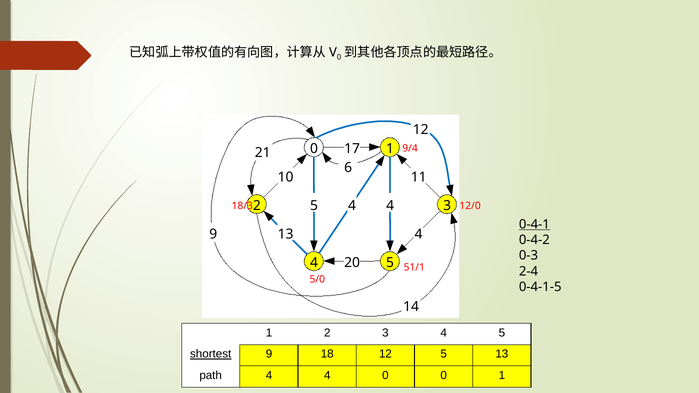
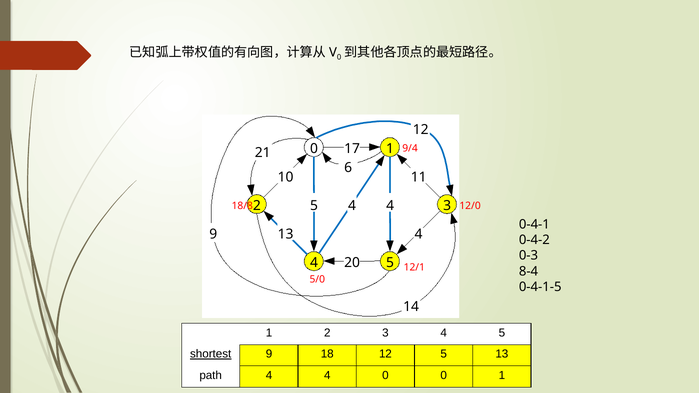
18/3: 18/3 -> 18/8 (242, 206)
0-4-1 underline: present -> none (534, 224)
51/1: 51/1 -> 12/1 (414, 267)
2-4: 2-4 -> 8-4 (529, 272)
